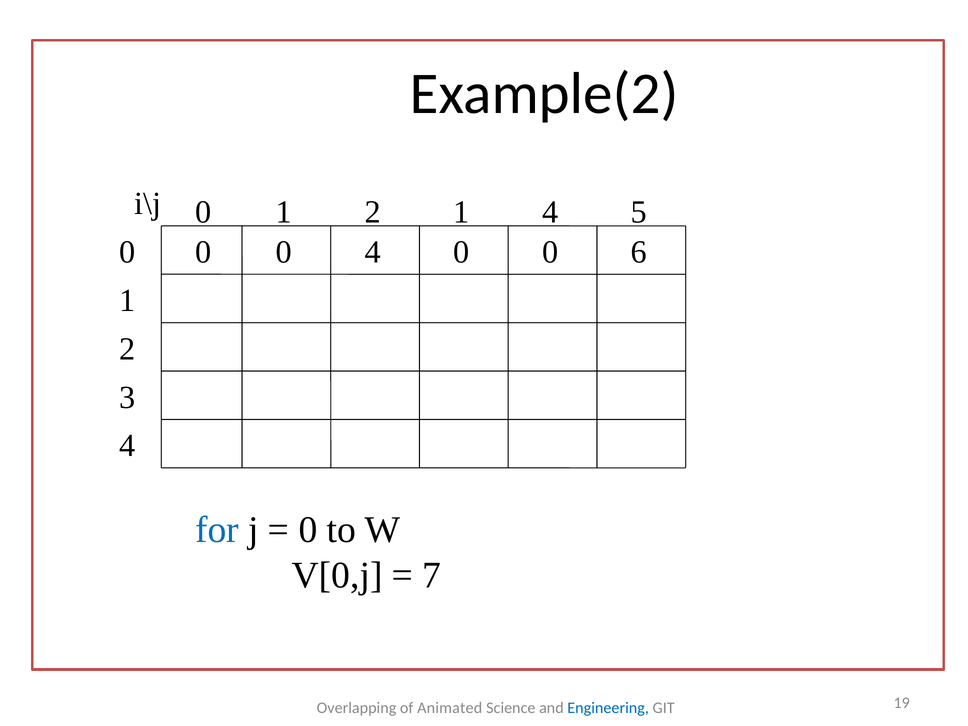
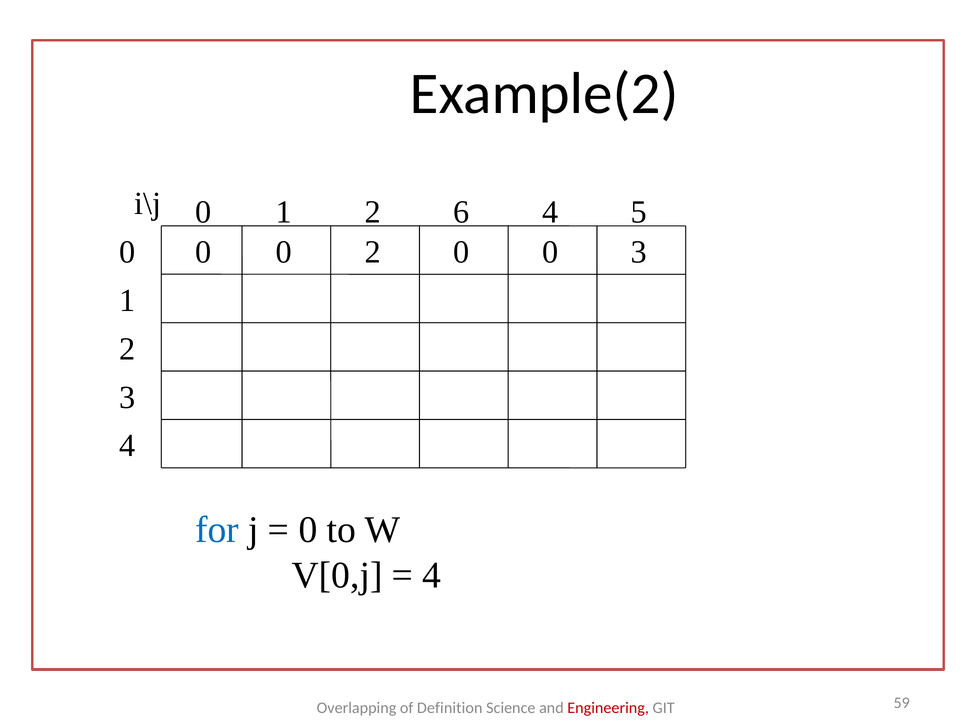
2 1: 1 -> 6 (461, 212)
0 4: 4 -> 2 (373, 252)
0 6: 6 -> 3 (639, 252)
7: 7 -> 4 (432, 575)
Animated: Animated -> Definition (450, 708)
Engineering colour: blue -> red (608, 708)
19: 19 -> 59 (902, 703)
